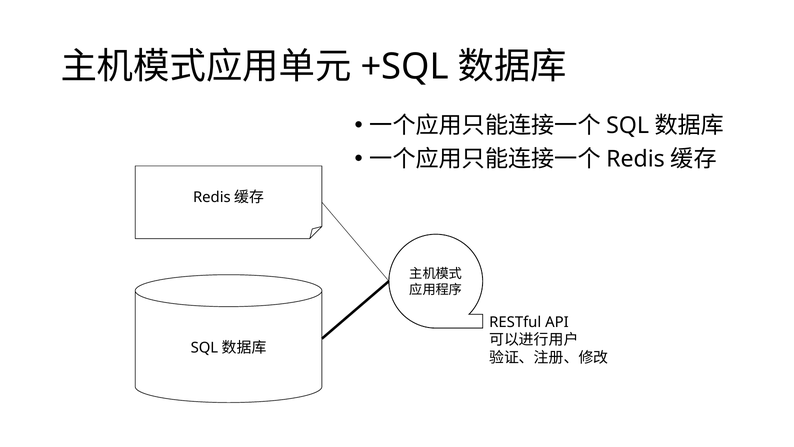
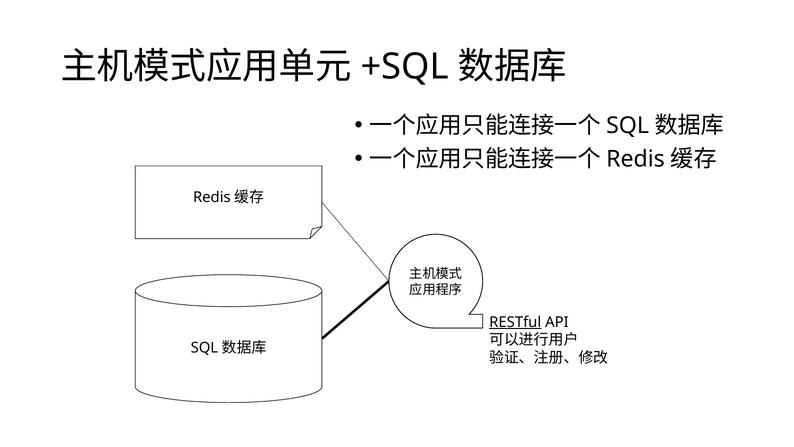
RESTful underline: none -> present (515, 322)
